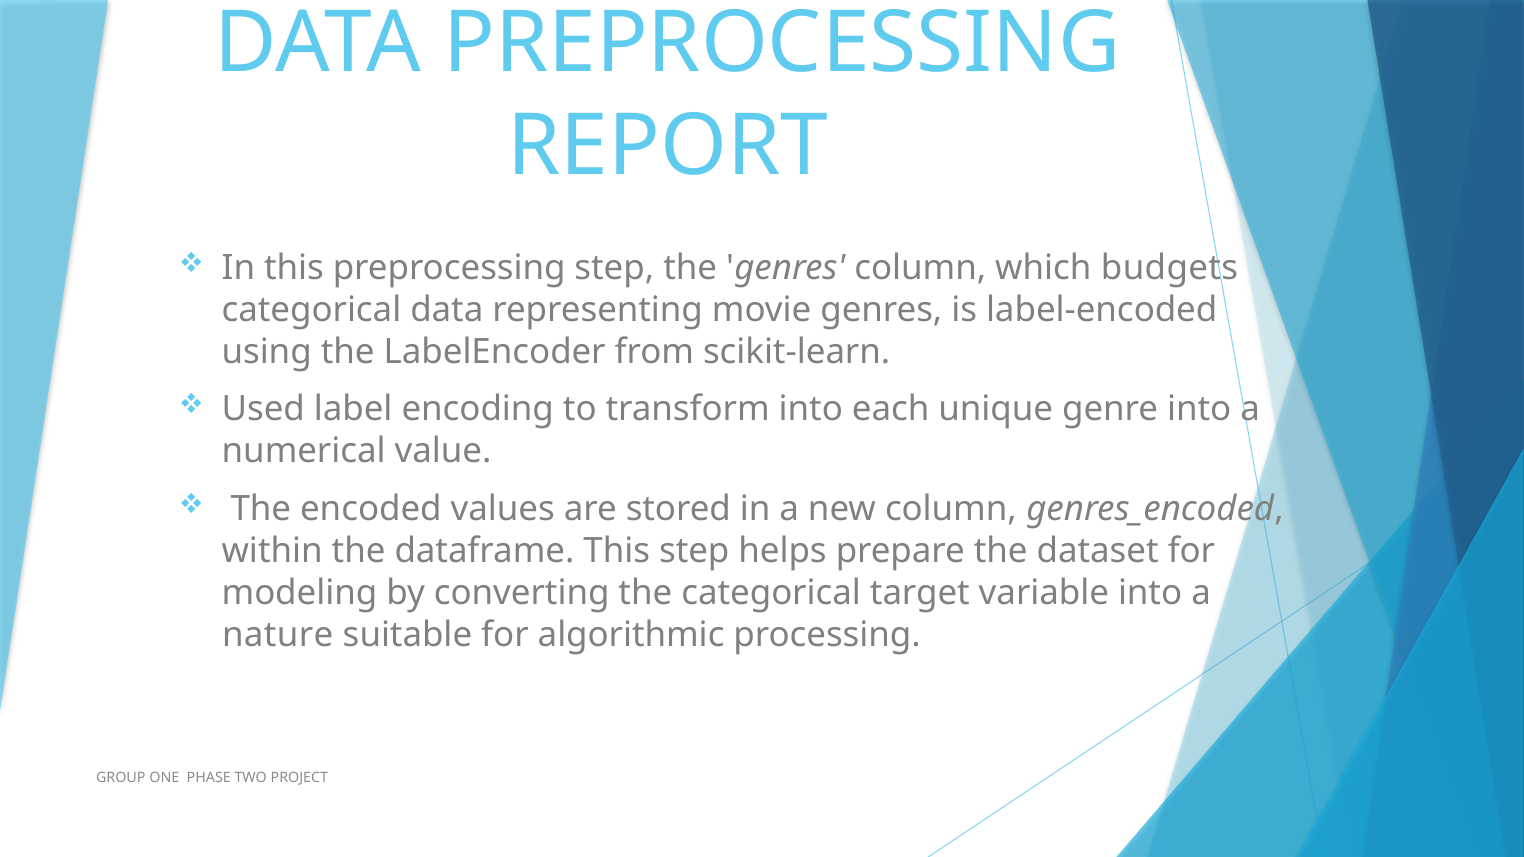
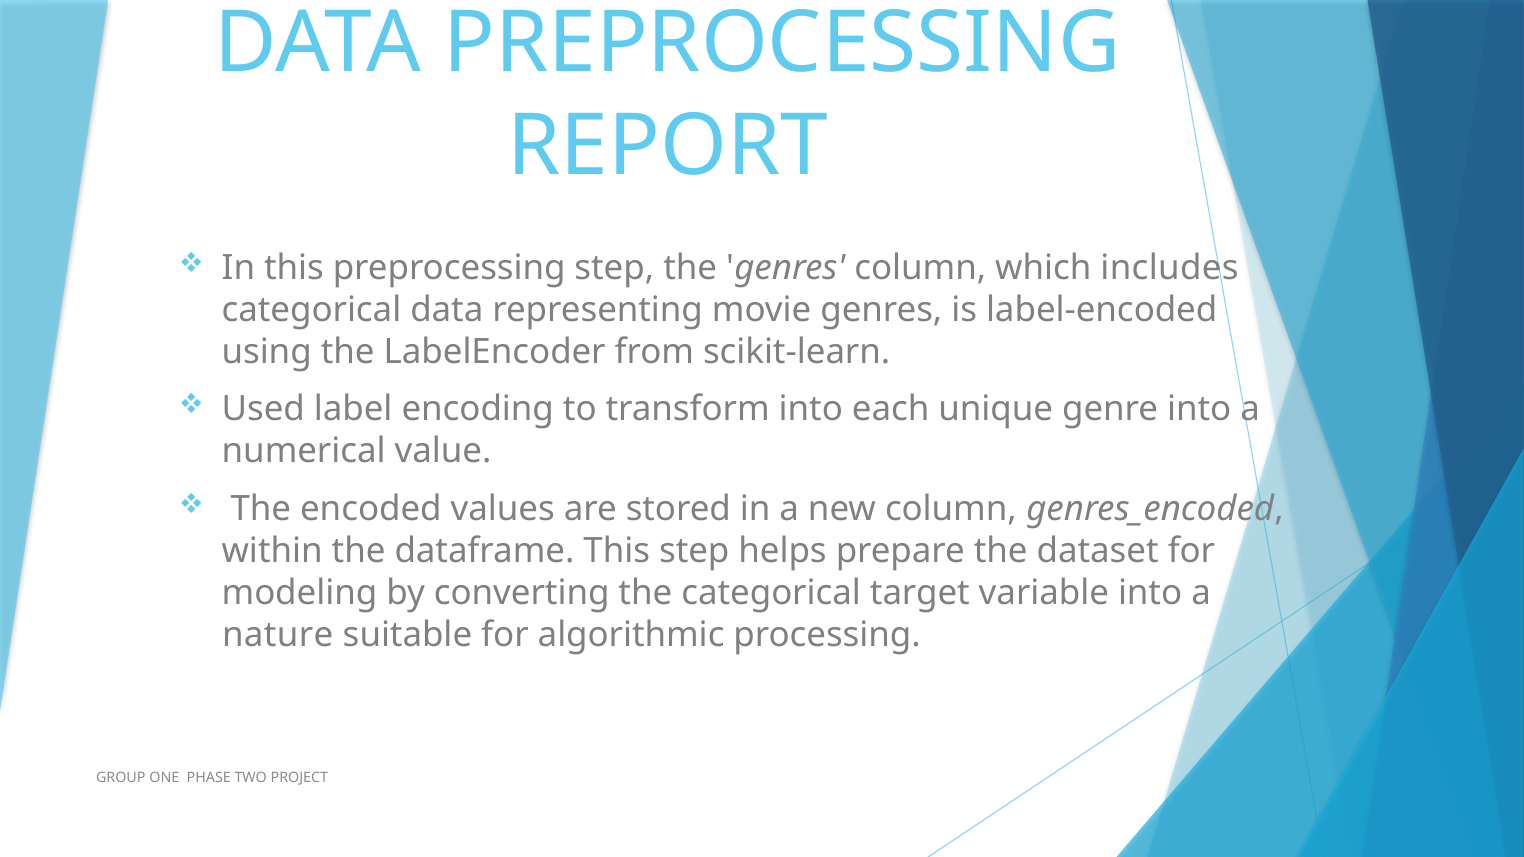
budgets: budgets -> includes (1170, 268)
